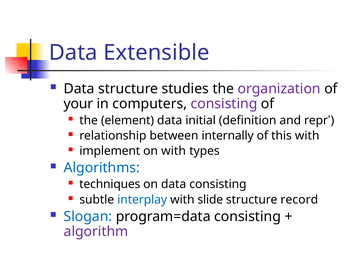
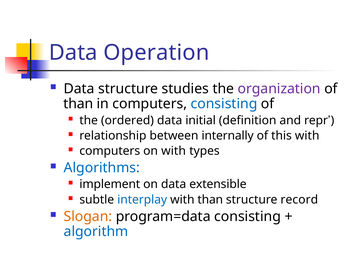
Extensible: Extensible -> Operation (156, 53)
your: your -> than (78, 104)
consisting colour: purple -> blue (224, 104)
element: element -> ordered (127, 120)
implement: implement -> computers (110, 151)
techniques: techniques -> implement (110, 184)
data consisting: consisting -> extensible (218, 184)
with slide: slide -> than (210, 200)
Slogan colour: blue -> orange (88, 216)
algorithm colour: purple -> blue (96, 232)
